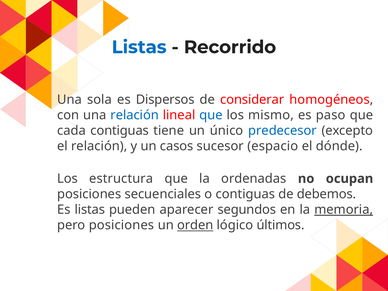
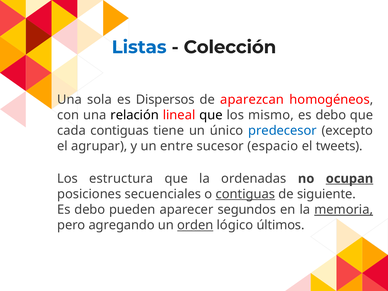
Recorrido: Recorrido -> Colección (230, 47)
considerar: considerar -> aparezcan (252, 99)
relación colour: blue -> black (135, 115)
que colour: blue -> black (211, 115)
paso: paso -> debo (331, 115)
el relación: relación -> agrupar (99, 146)
casos: casos -> entre (177, 146)
dónde: dónde -> tweets (339, 146)
ocupan underline: none -> present (349, 179)
contiguas underline: none -> present (245, 194)
debemos: debemos -> siguiente (326, 194)
listas: listas -> debo (90, 210)
pero posiciones: posiciones -> agregando (122, 225)
